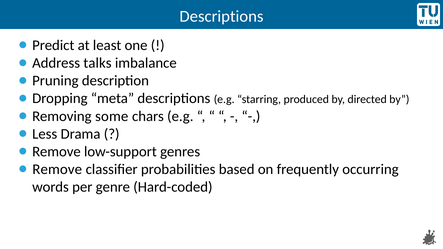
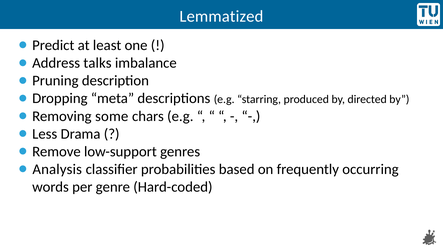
Descriptions: Descriptions -> Lemmatized (221, 16)
Remove: Remove -> Analysis (57, 169)
